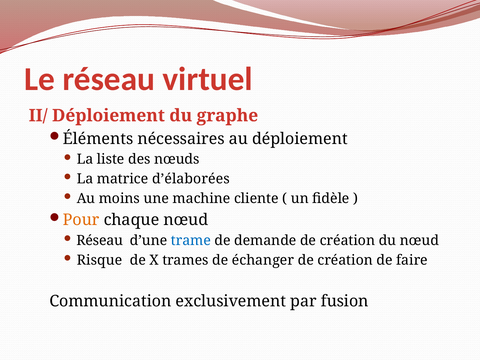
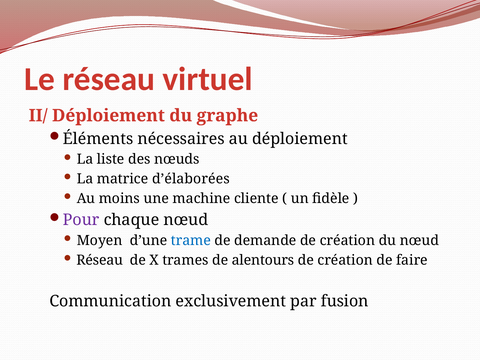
Pour colour: orange -> purple (81, 220)
Réseau: Réseau -> Moyen (100, 241)
Risque: Risque -> Réseau (100, 260)
échanger: échanger -> alentours (263, 260)
